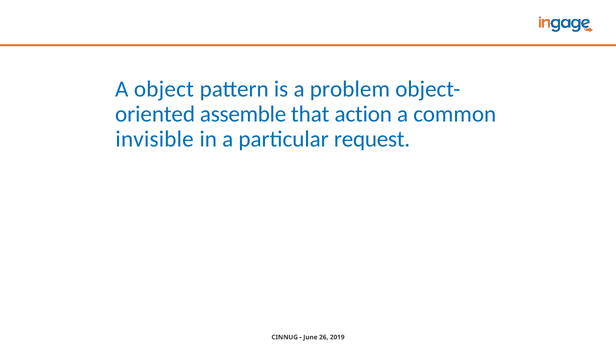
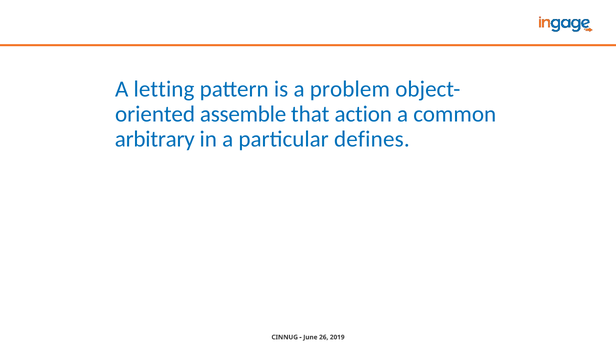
object: object -> letting (164, 89)
invisible: invisible -> arbitrary (155, 139)
request: request -> defines (372, 139)
